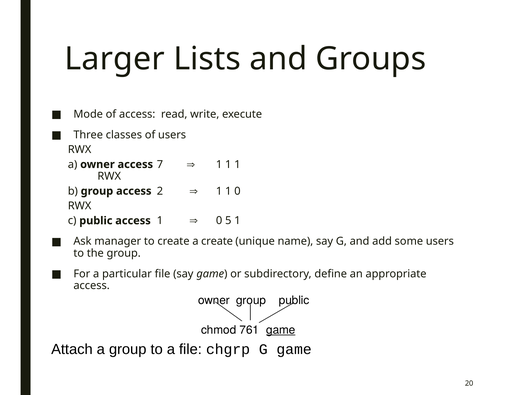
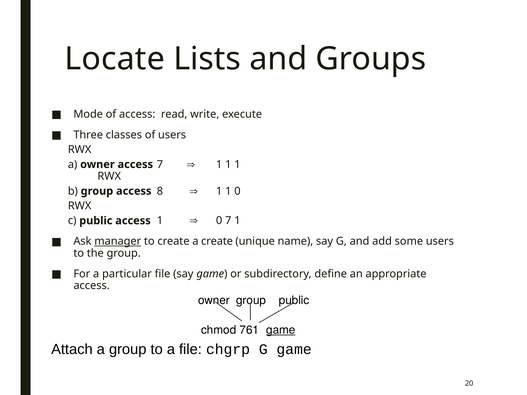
Larger: Larger -> Locate (115, 59)
2: 2 -> 8 (160, 191)
0 5: 5 -> 7 (228, 221)
manager underline: none -> present (118, 241)
